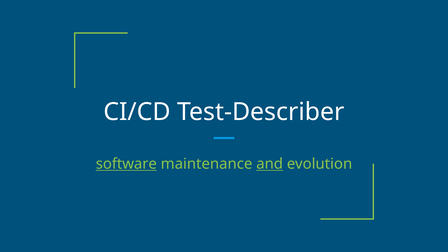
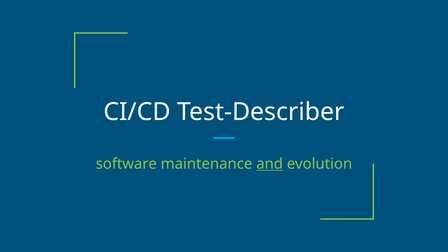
software underline: present -> none (126, 164)
